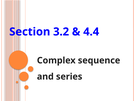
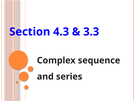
3.2: 3.2 -> 4.3 (61, 32)
4.4: 4.4 -> 3.3 (91, 32)
